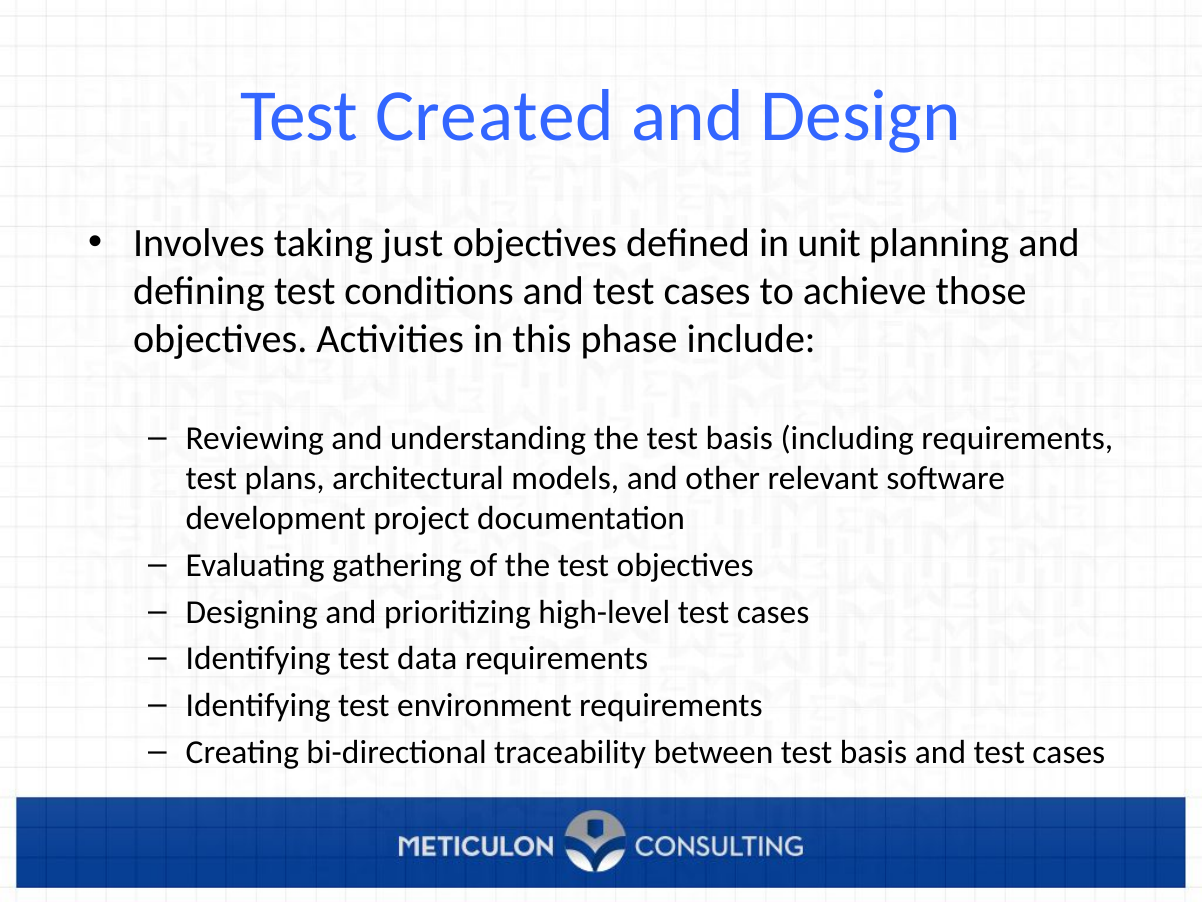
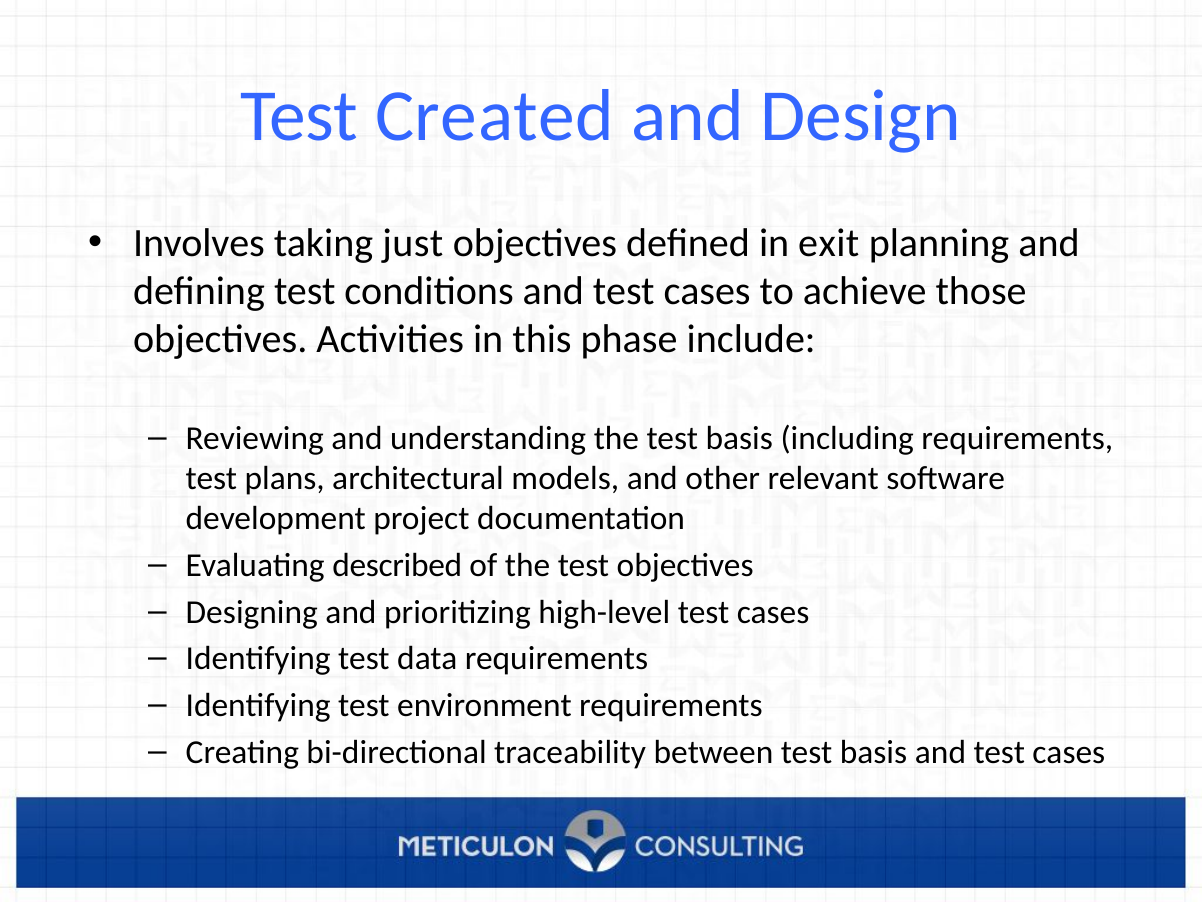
unit: unit -> exit (829, 243)
gathering: gathering -> described (397, 565)
